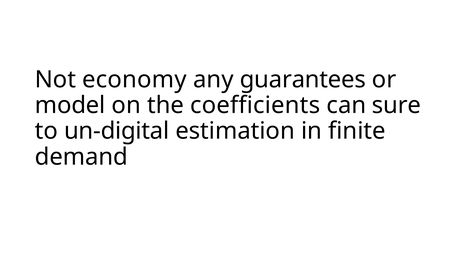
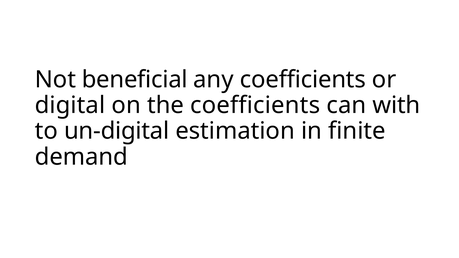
economy: economy -> beneficial (135, 80)
any guarantees: guarantees -> coefficients (303, 80)
model: model -> digital (70, 105)
sure: sure -> with (396, 105)
